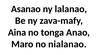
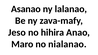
Aina: Aina -> Jeso (17, 32)
tonga: tonga -> hihira (52, 32)
